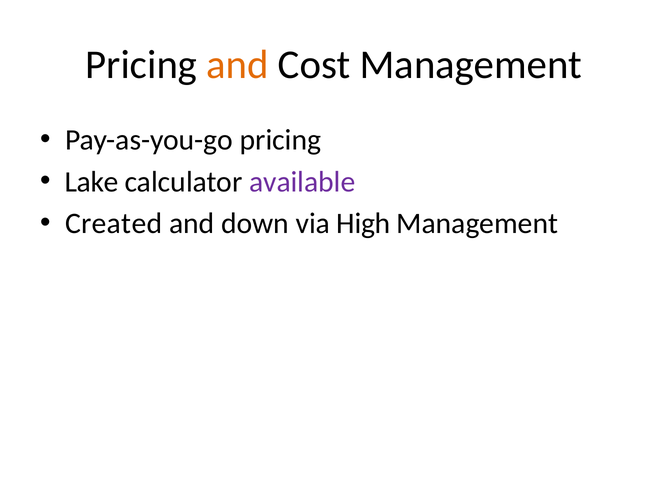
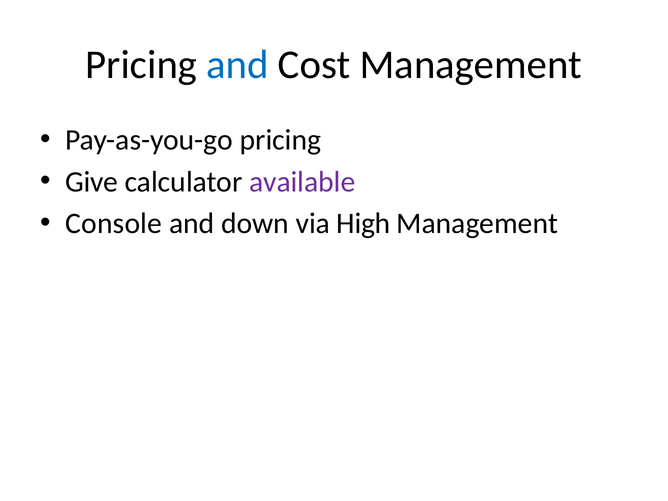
and colour: orange -> blue (238, 65)
Lake: Lake -> Give (92, 182)
Created: Created -> Console (114, 223)
